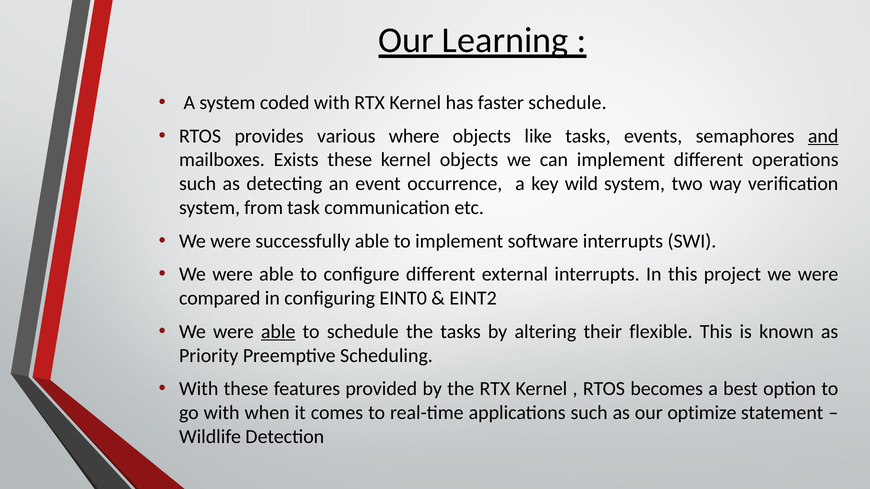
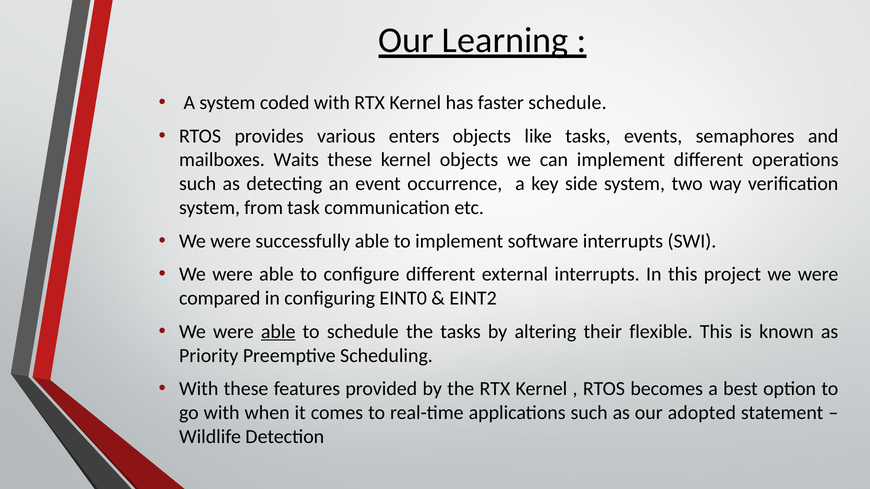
where: where -> enters (414, 136)
and underline: present -> none (823, 136)
Exists: Exists -> Waits (296, 160)
wild: wild -> side (581, 184)
optimize: optimize -> adopted (702, 413)
